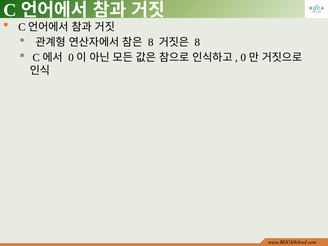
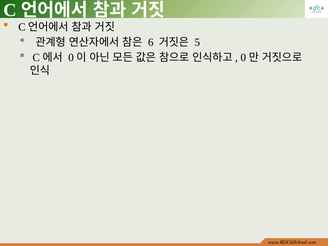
8: 8 -> 6 (151, 42)
8: 8 -> 5 (197, 42)
